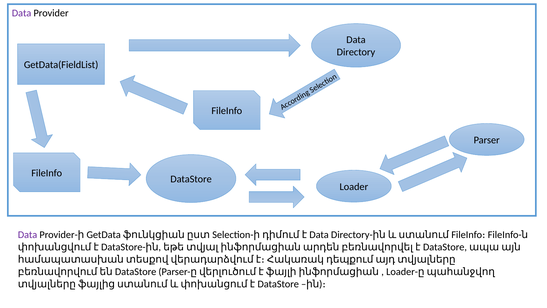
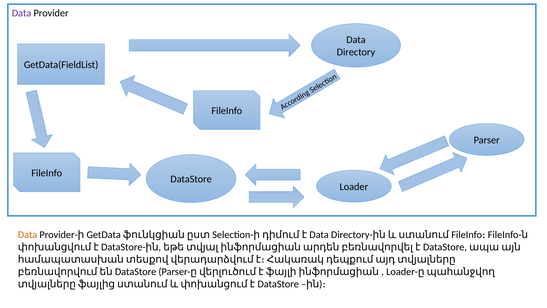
Data colour: purple -> orange (28, 235)
